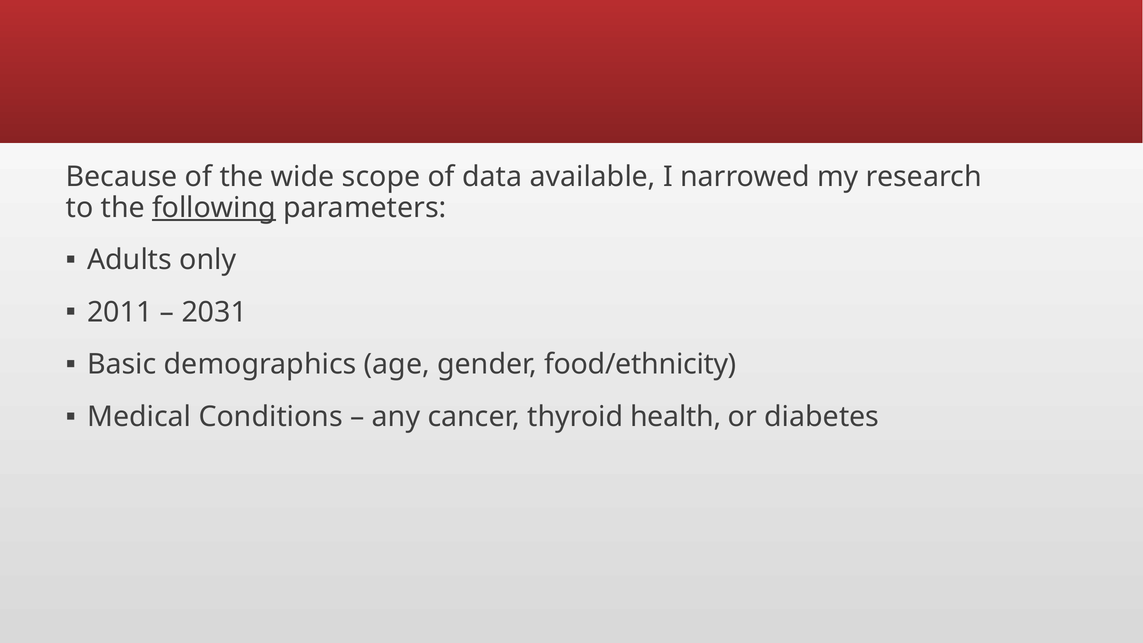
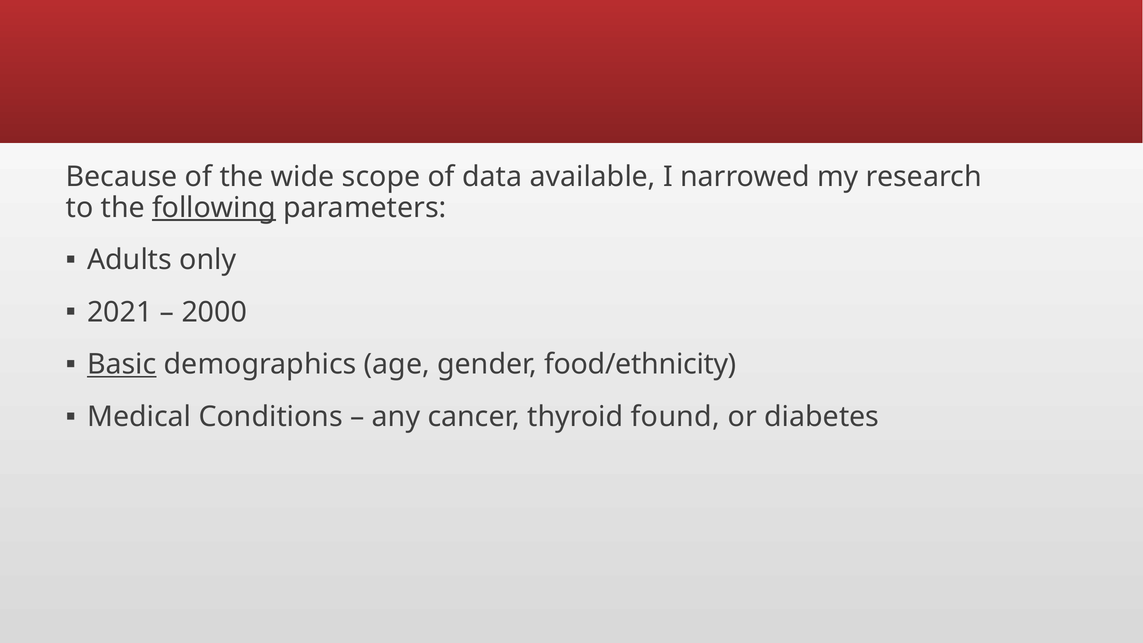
2011: 2011 -> 2021 (120, 312)
2031: 2031 -> 2000 (214, 312)
Basic underline: none -> present (122, 364)
health: health -> found (675, 417)
